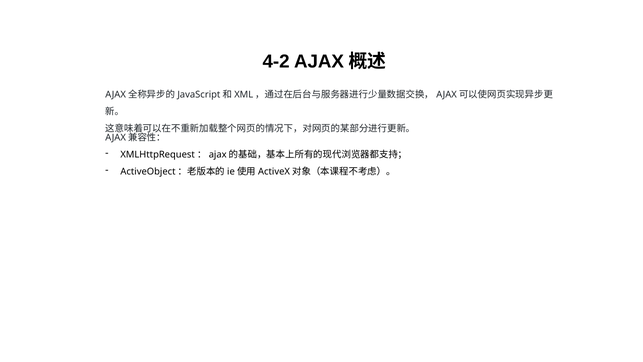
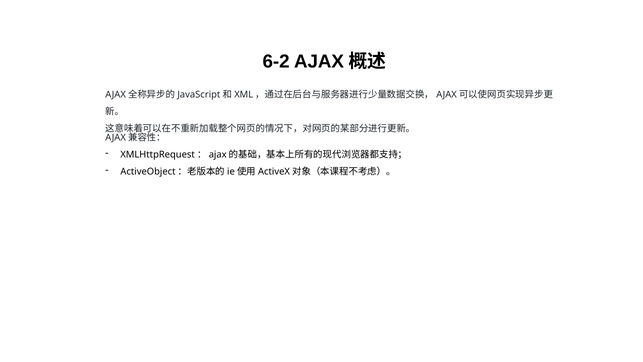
4-2: 4-2 -> 6-2 (276, 62)
